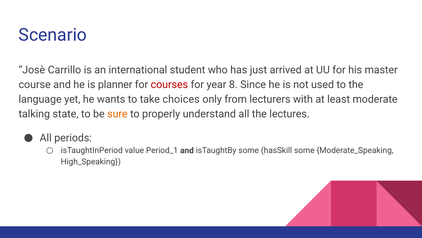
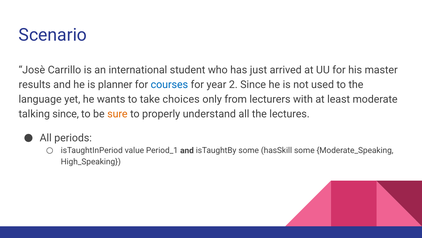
course: course -> results (35, 84)
courses colour: red -> blue (169, 84)
8: 8 -> 2 (233, 84)
talking state: state -> since (66, 114)
